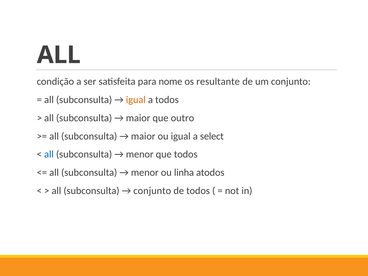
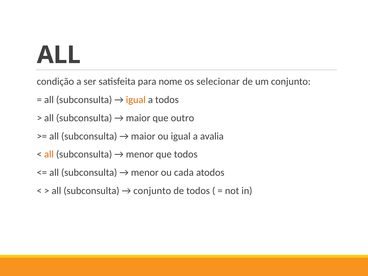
resultante: resultante -> selecionar (218, 82)
select: select -> avalia (212, 136)
all colour: blue -> orange (49, 154)
linha: linha -> cada (184, 173)
